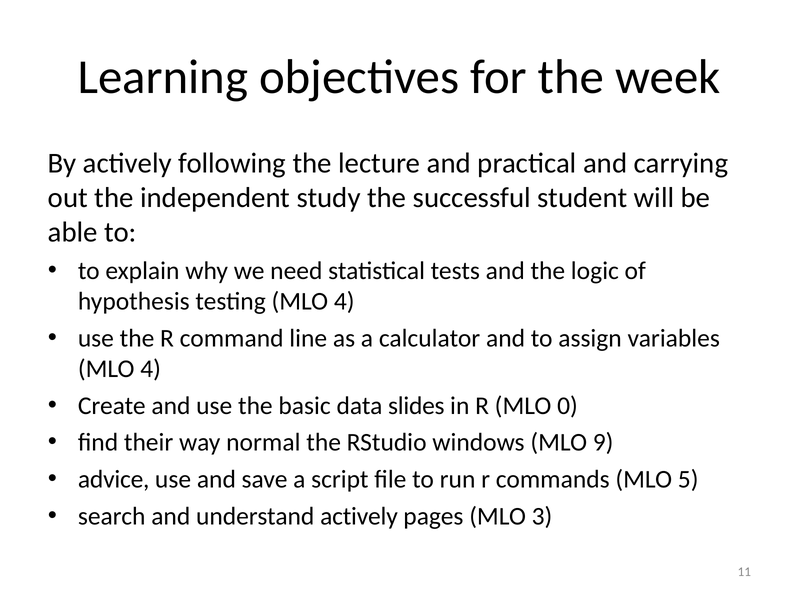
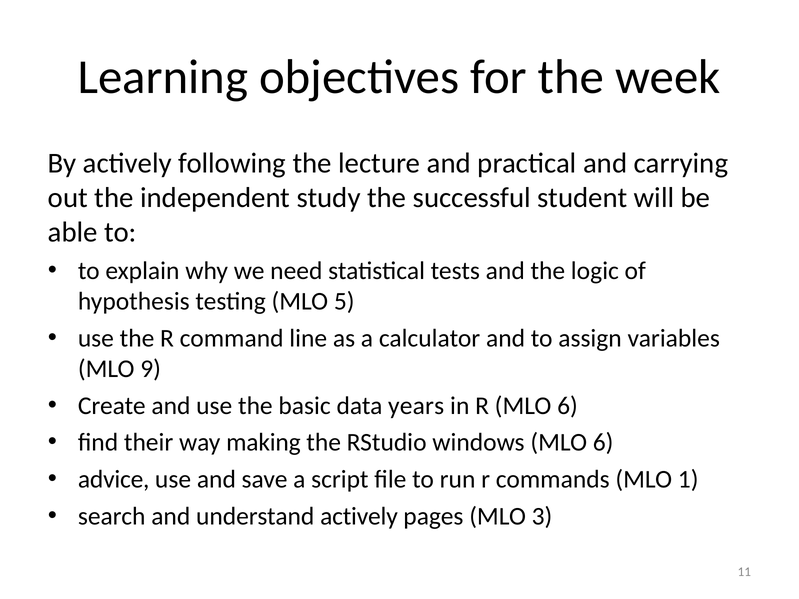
testing MLO 4: 4 -> 5 (344, 302)
4: 4 -> 9 (151, 369)
slides: slides -> years (416, 406)
R MLO 0: 0 -> 6 (567, 406)
normal: normal -> making (263, 443)
windows MLO 9: 9 -> 6 (603, 443)
5: 5 -> 1 (688, 480)
